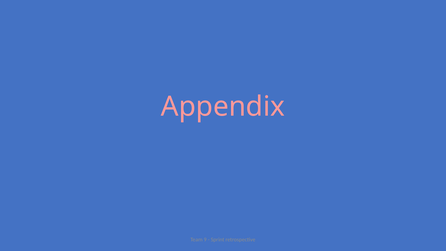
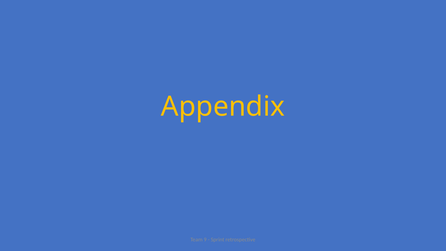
Appendix colour: pink -> yellow (223, 106)
